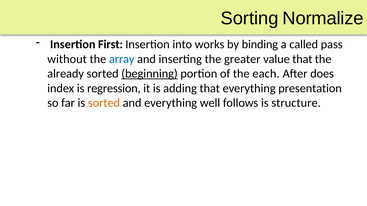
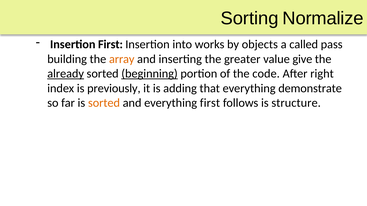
binding: binding -> objects (260, 44)
without: without -> building (67, 59)
array colour: blue -> orange (122, 59)
value that: that -> give (302, 59)
already underline: none -> present (66, 74)
each: each -> code (266, 74)
does: does -> right (322, 74)
regression: regression -> previously (114, 88)
presentation: presentation -> demonstrate (310, 88)
everything well: well -> first (210, 103)
